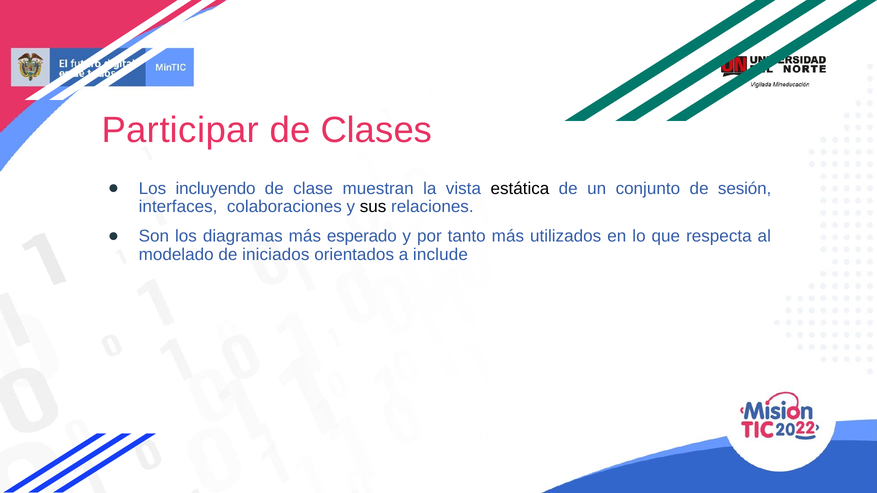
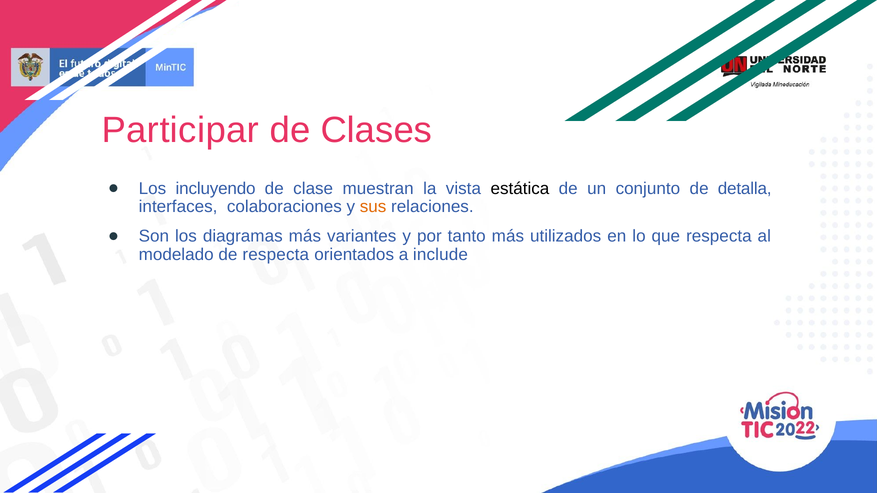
sesión: sesión -> detalla (745, 189)
sus colour: black -> orange (373, 207)
esperado: esperado -> variantes (362, 236)
de iniciados: iniciados -> respecta (276, 255)
